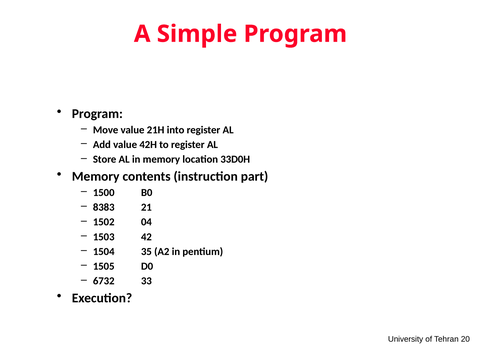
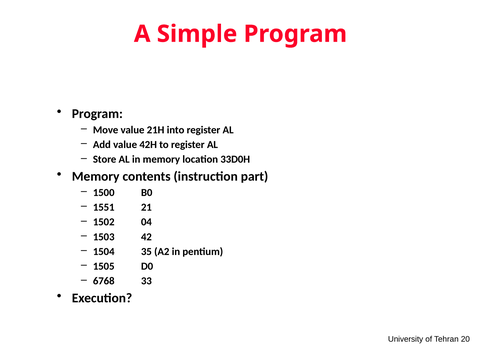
8383: 8383 -> 1551 (104, 207)
6732: 6732 -> 6768 (104, 281)
